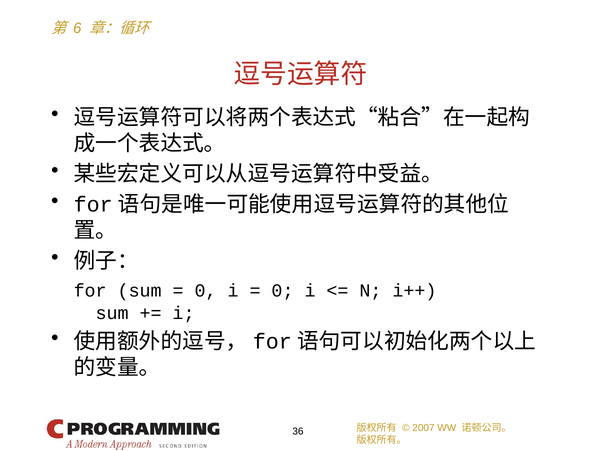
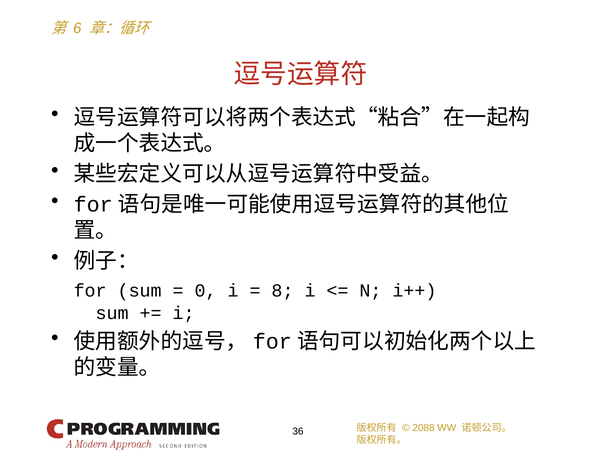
0: 0 -> 8 (283, 290)
2007: 2007 -> 2088 (423, 428)
